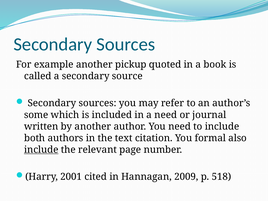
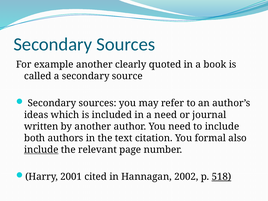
pickup: pickup -> clearly (131, 65)
some: some -> ideas (36, 115)
2009: 2009 -> 2002 (186, 177)
518 underline: none -> present (221, 177)
